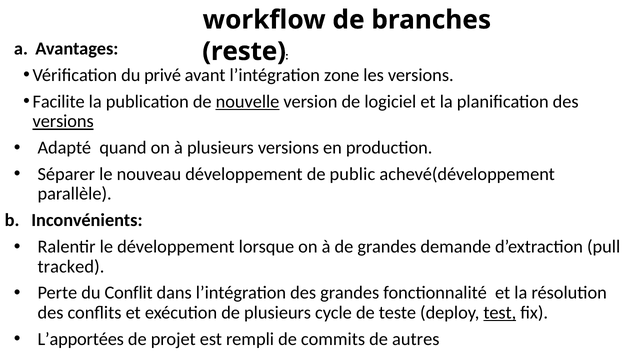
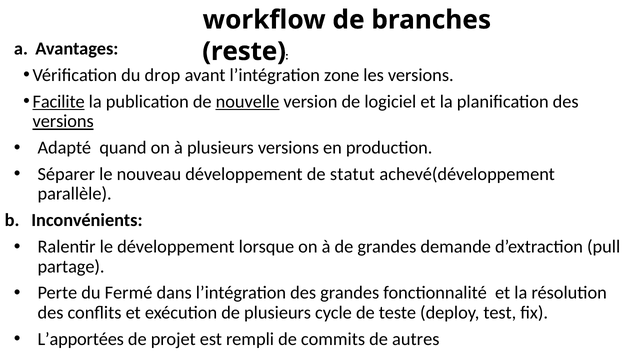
privé: privé -> drop (162, 75)
Facilite underline: none -> present (59, 101)
public: public -> statut (352, 174)
tracked: tracked -> partage (71, 266)
Conflit: Conflit -> Fermé (129, 293)
test underline: present -> none (500, 313)
